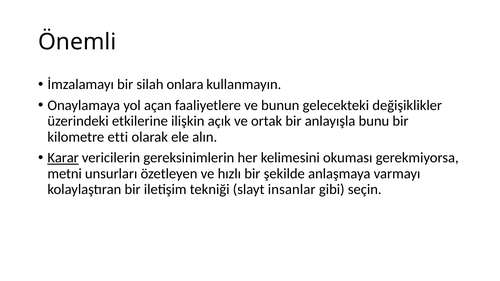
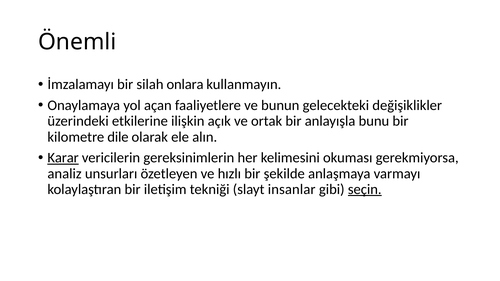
etti: etti -> dile (118, 137)
metni: metni -> analiz (65, 174)
seçin underline: none -> present (365, 189)
